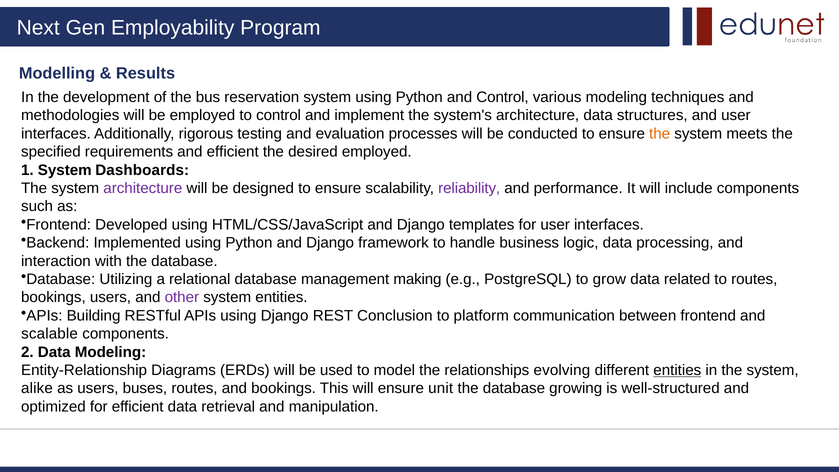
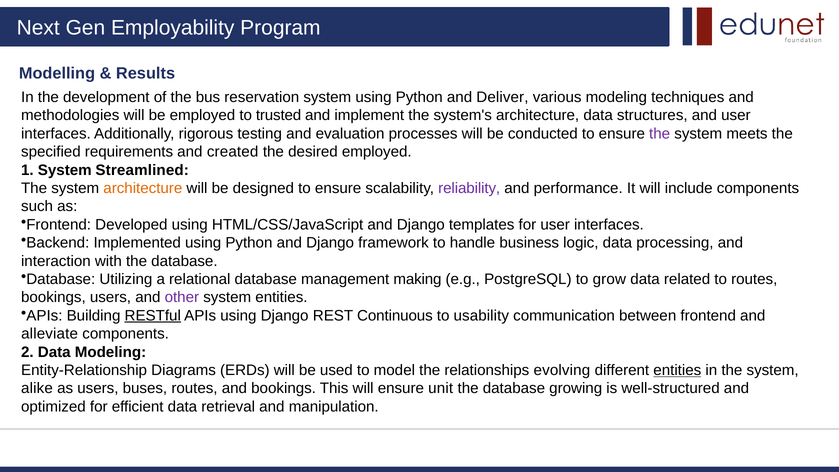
and Control: Control -> Deliver (502, 97)
to control: control -> trusted (279, 115)
the colour: orange -> purple (660, 134)
and efficient: efficient -> created (233, 152)
Dashboards: Dashboards -> Streamlined (142, 170)
architecture colour: purple -> orange (143, 188)
RESTful underline: none -> present (153, 316)
Conclusion: Conclusion -> Continuous (395, 316)
platform: platform -> usability (481, 316)
scalable: scalable -> alleviate (50, 334)
